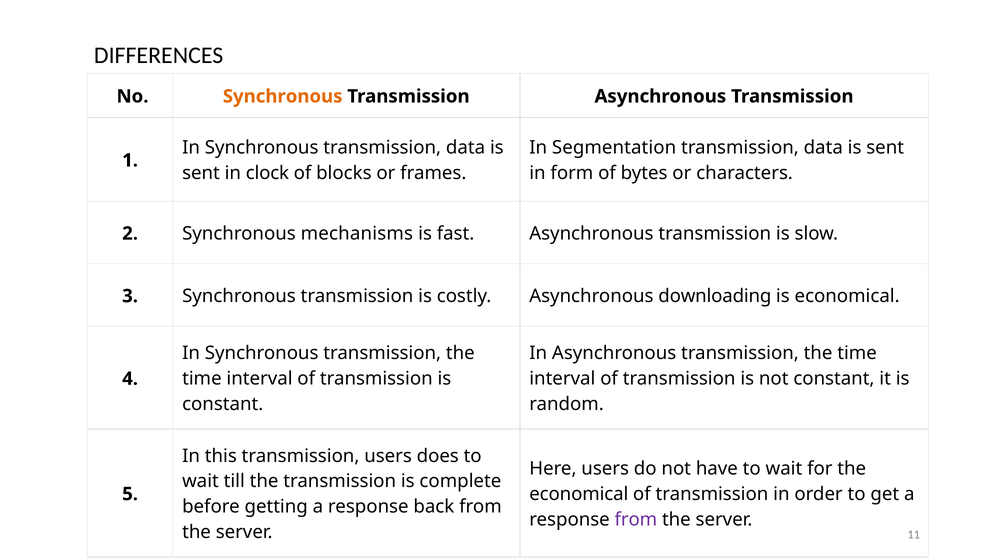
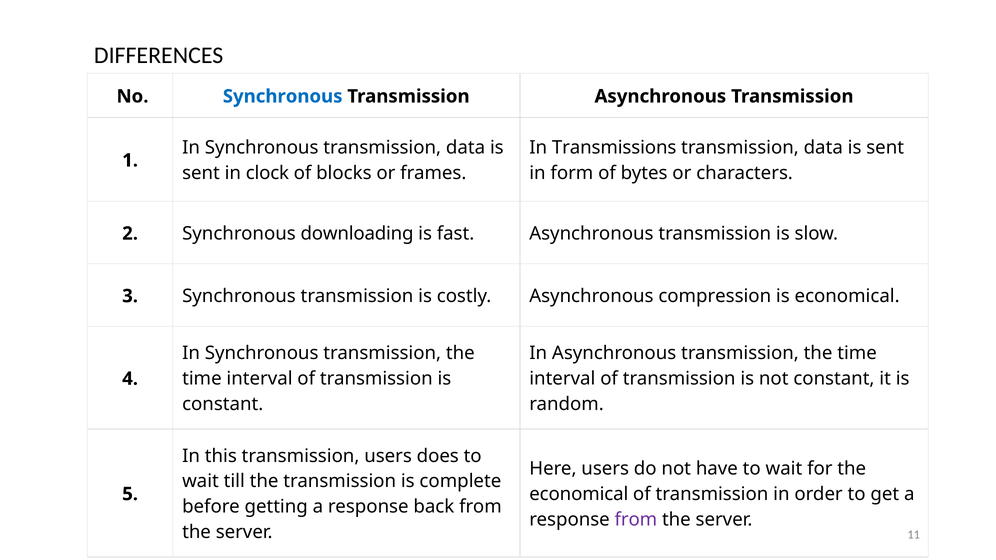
Synchronous colour: orange -> blue (283, 96)
Segmentation: Segmentation -> Transmissions (614, 148)
mechanisms: mechanisms -> downloading (357, 234)
downloading: downloading -> compression (715, 296)
